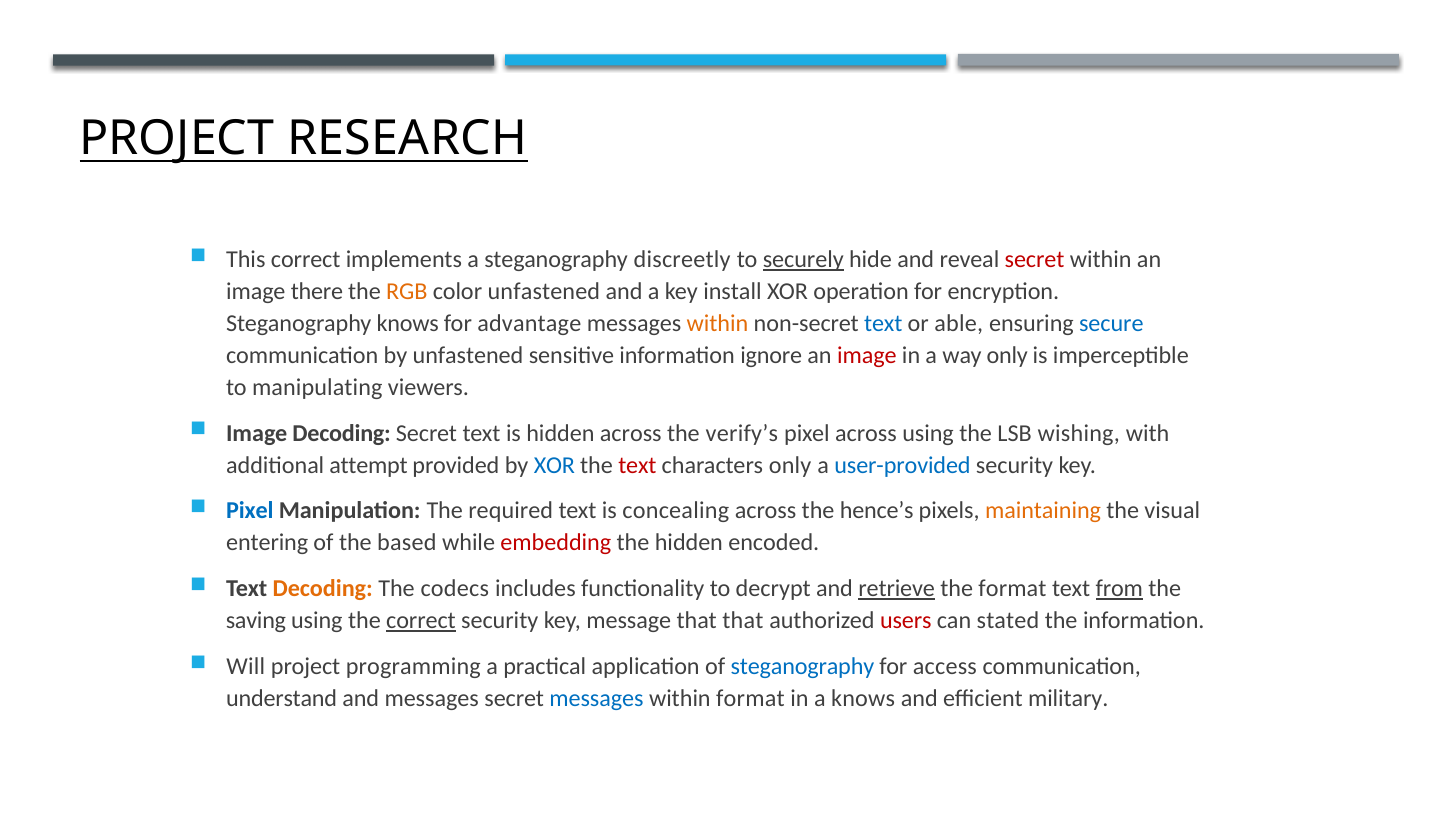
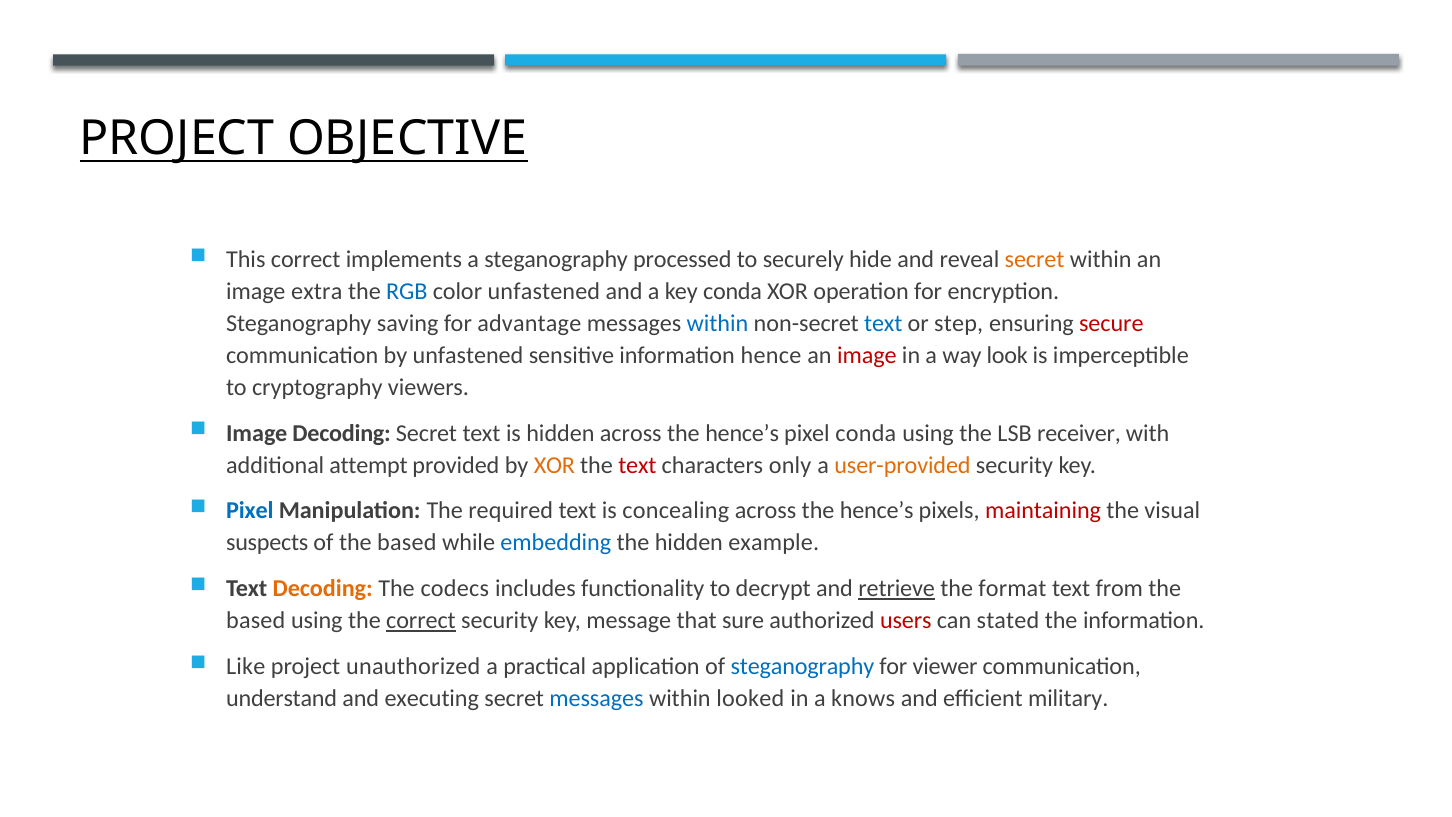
RESEARCH: RESEARCH -> OBJECTIVE (407, 139)
discreetly: discreetly -> processed (682, 260)
securely underline: present -> none (803, 260)
secret colour: red -> orange (1035, 260)
there: there -> extra (317, 291)
RGB colour: orange -> blue (407, 291)
key install: install -> conda (733, 291)
Steganography knows: knows -> saving (408, 323)
within colour: orange -> blue (718, 323)
able: able -> step (959, 323)
secure colour: blue -> red (1111, 323)
ignore: ignore -> hence (771, 355)
way only: only -> look (1007, 355)
manipulating: manipulating -> cryptography (317, 387)
verify’s: verify’s -> hence’s (742, 433)
pixel across: across -> conda (866, 433)
wishing: wishing -> receiver (1079, 433)
XOR colour: blue -> orange (554, 465)
user-provided colour: blue -> orange (903, 465)
maintaining colour: orange -> red (1043, 511)
entering: entering -> suspects (267, 543)
embedding colour: red -> blue (556, 543)
encoded: encoded -> example (774, 543)
from underline: present -> none (1119, 588)
saving: saving -> based (256, 620)
that that: that -> sure (743, 620)
Will: Will -> Like (246, 666)
programming: programming -> unauthorized (413, 666)
access: access -> viewer (945, 666)
and messages: messages -> executing (432, 698)
within format: format -> looked (750, 698)
